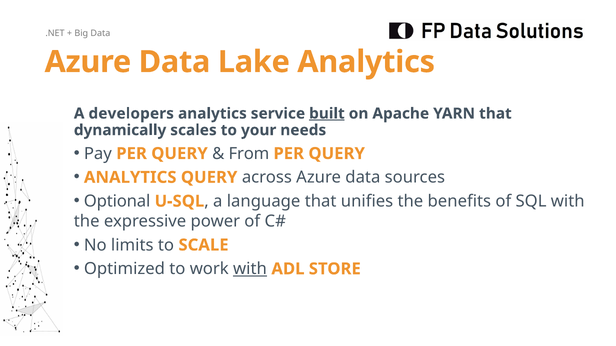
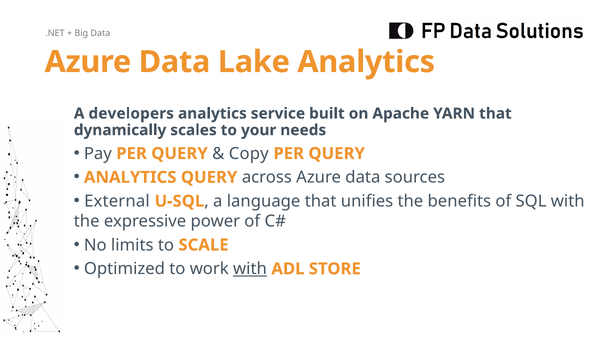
built underline: present -> none (327, 114)
From: From -> Copy (249, 154)
Optional: Optional -> External (117, 201)
